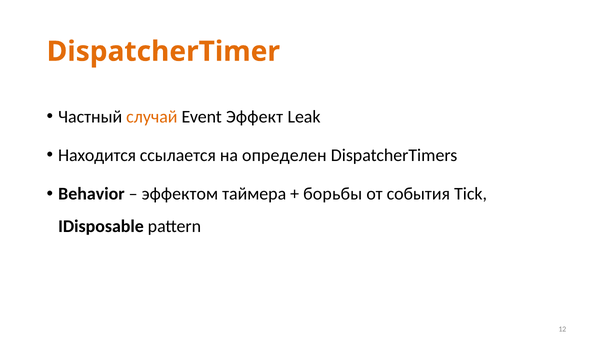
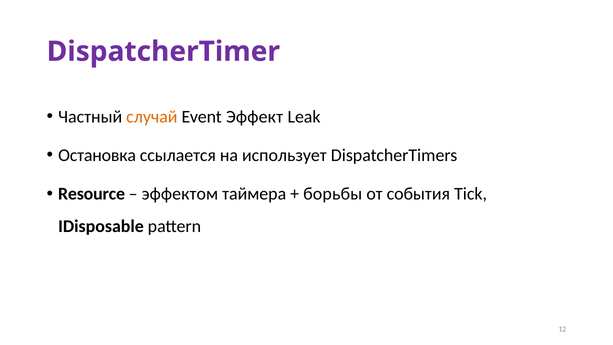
DispatcherTimer colour: orange -> purple (163, 51)
Находится: Находится -> Остановка (97, 155)
определен: определен -> использует (284, 155)
Behavior: Behavior -> Resource (92, 194)
